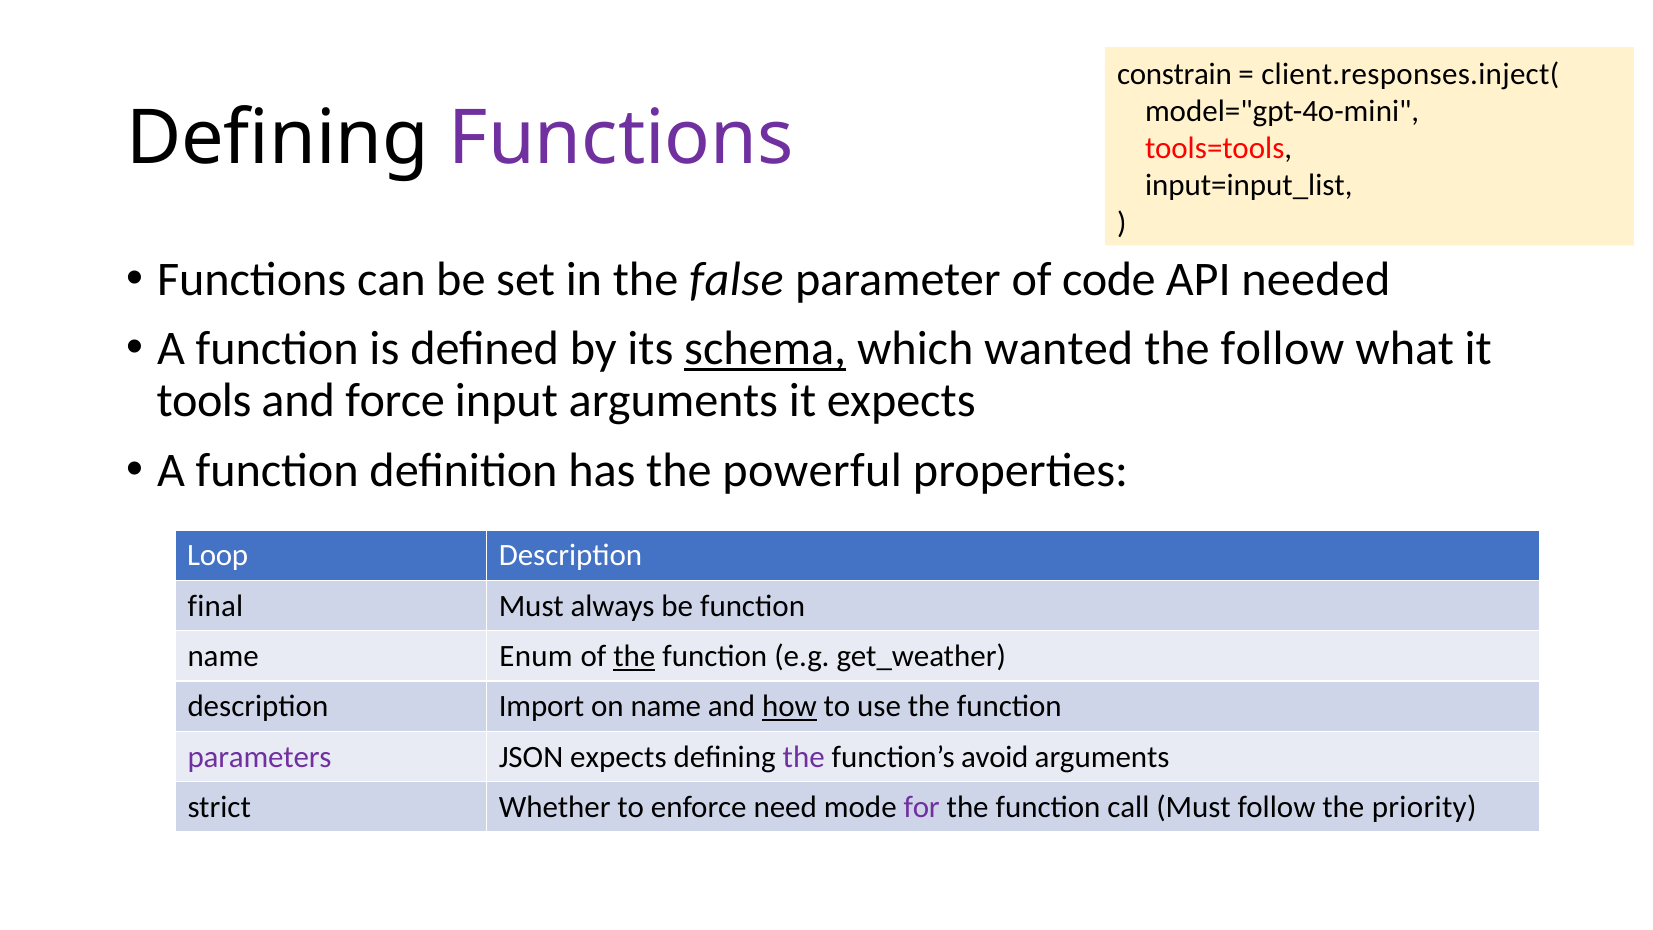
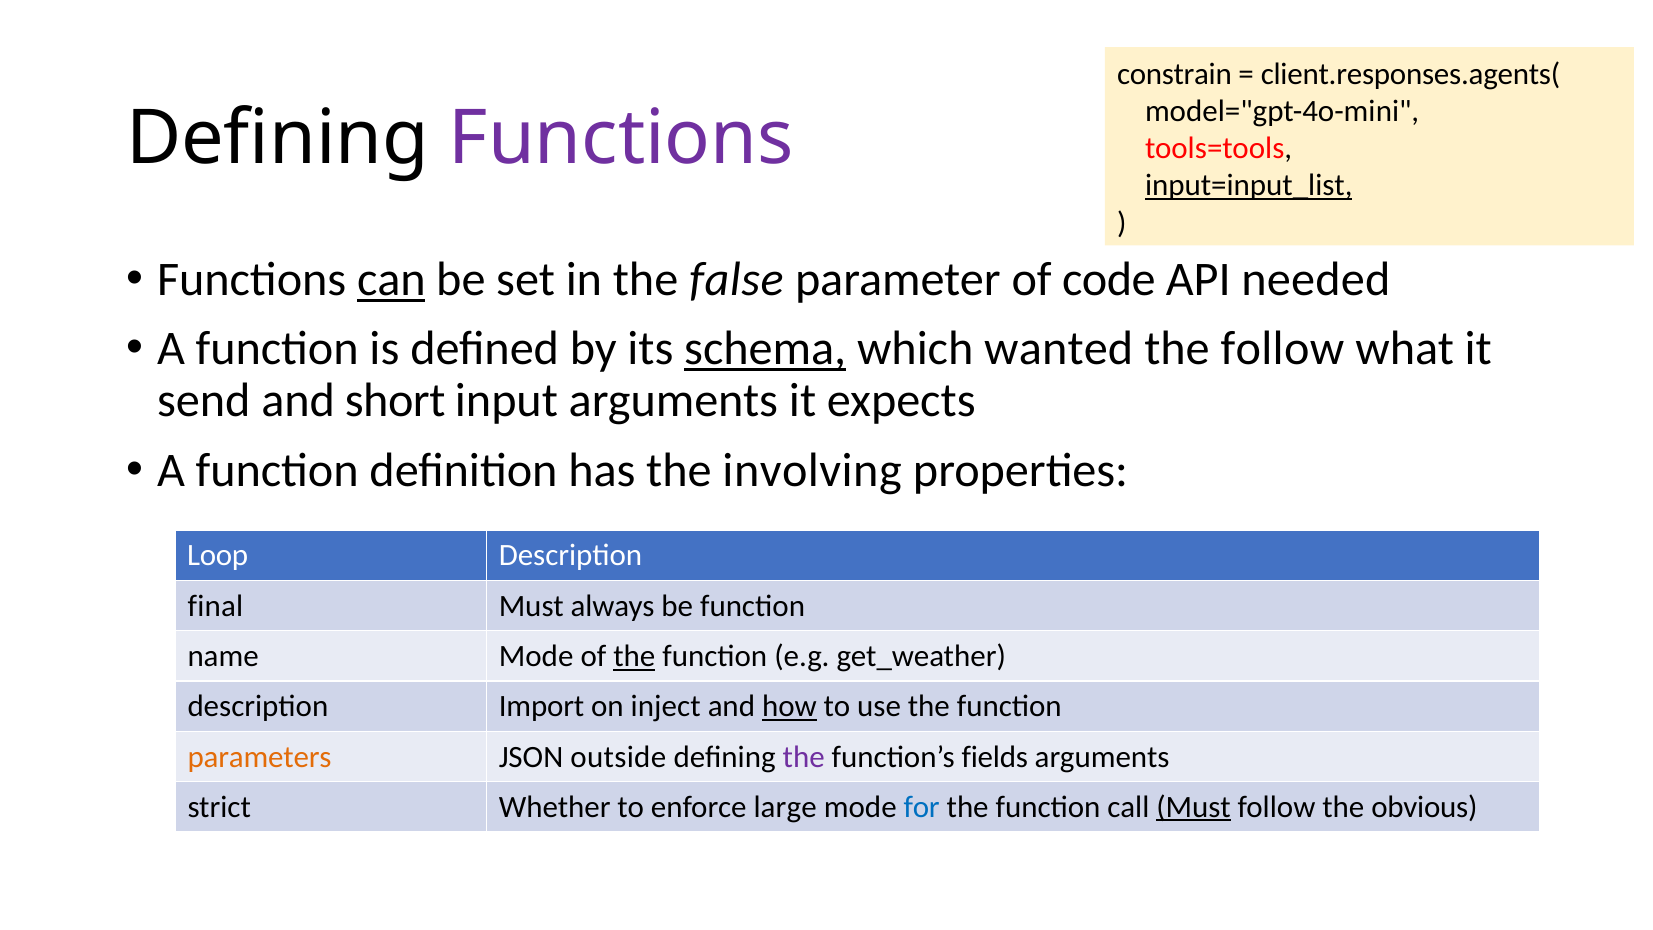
client.responses.inject(: client.responses.inject( -> client.responses.agents( (1410, 74)
input=input_list underline: none -> present (1249, 186)
can underline: none -> present (391, 279)
tools: tools -> send (204, 401)
force: force -> short (395, 401)
powerful: powerful -> involving (812, 470)
name Enum: Enum -> Mode (536, 656)
on name: name -> inject (666, 706)
parameters colour: purple -> orange (260, 757)
JSON expects: expects -> outside (618, 757)
avoid: avoid -> fields (995, 757)
need: need -> large (785, 807)
for colour: purple -> blue (922, 807)
Must underline: none -> present (1194, 807)
priority: priority -> obvious (1424, 807)
